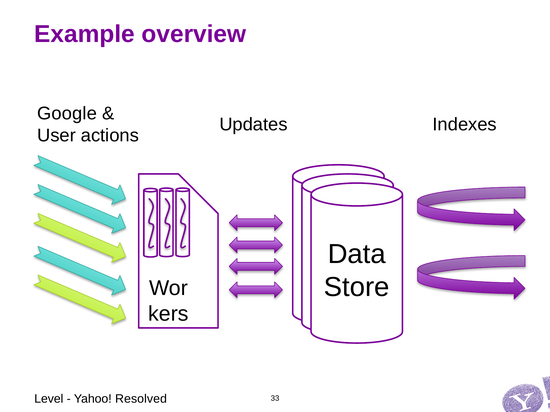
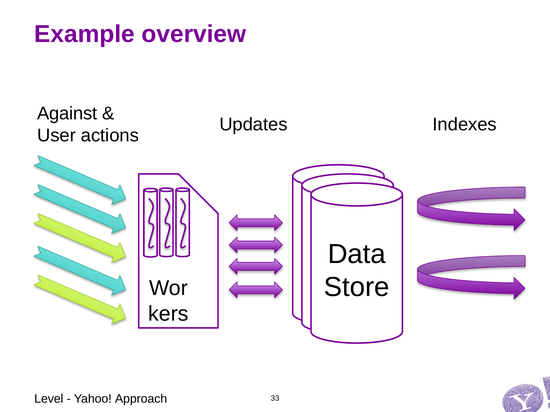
Google: Google -> Against (67, 113)
Resolved: Resolved -> Approach (141, 399)
